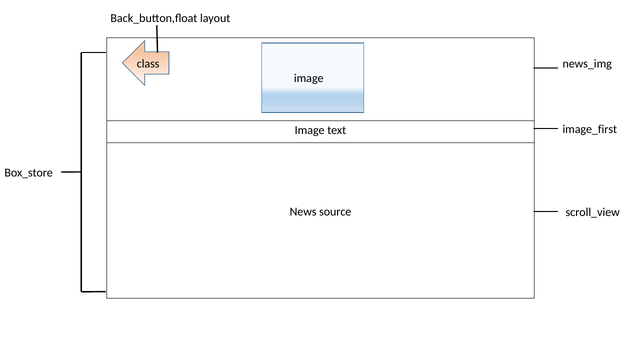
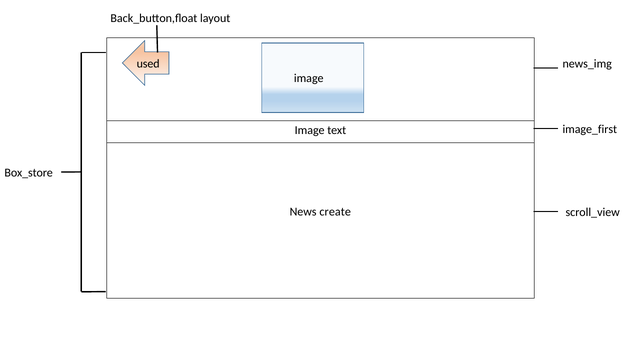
class: class -> used (148, 64)
source: source -> create (335, 211)
